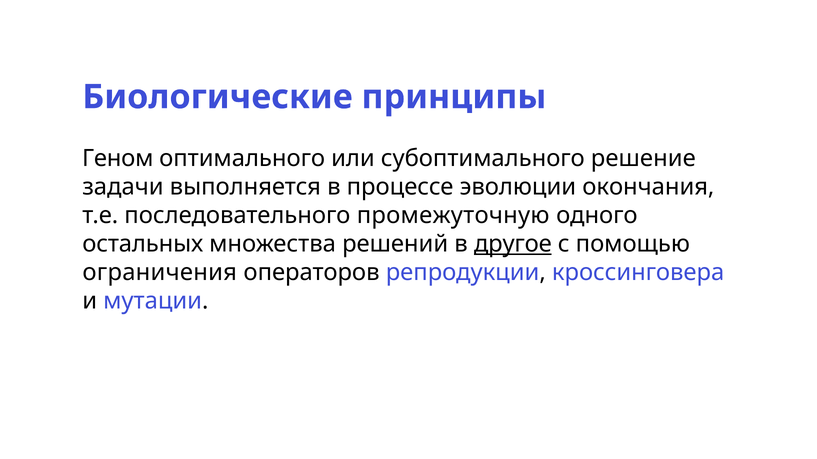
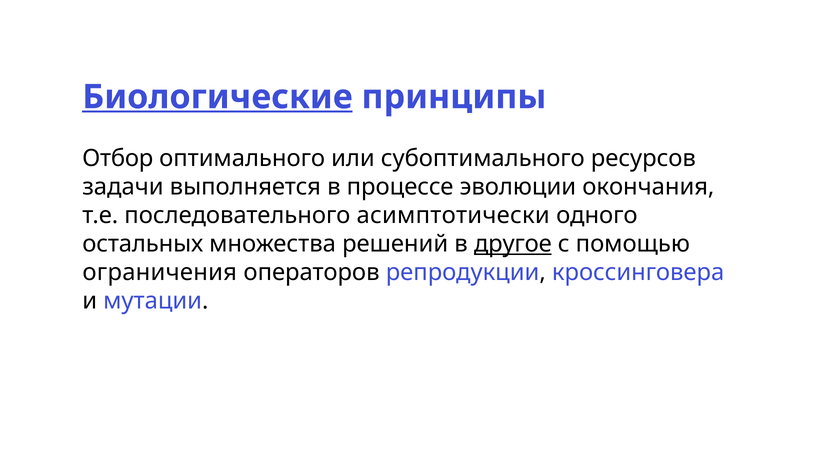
Биологические underline: none -> present (217, 97)
Геном: Геном -> Отбор (118, 158)
решение: решение -> ресурсов (643, 158)
промежуточную: промежуточную -> асимптотически (453, 216)
